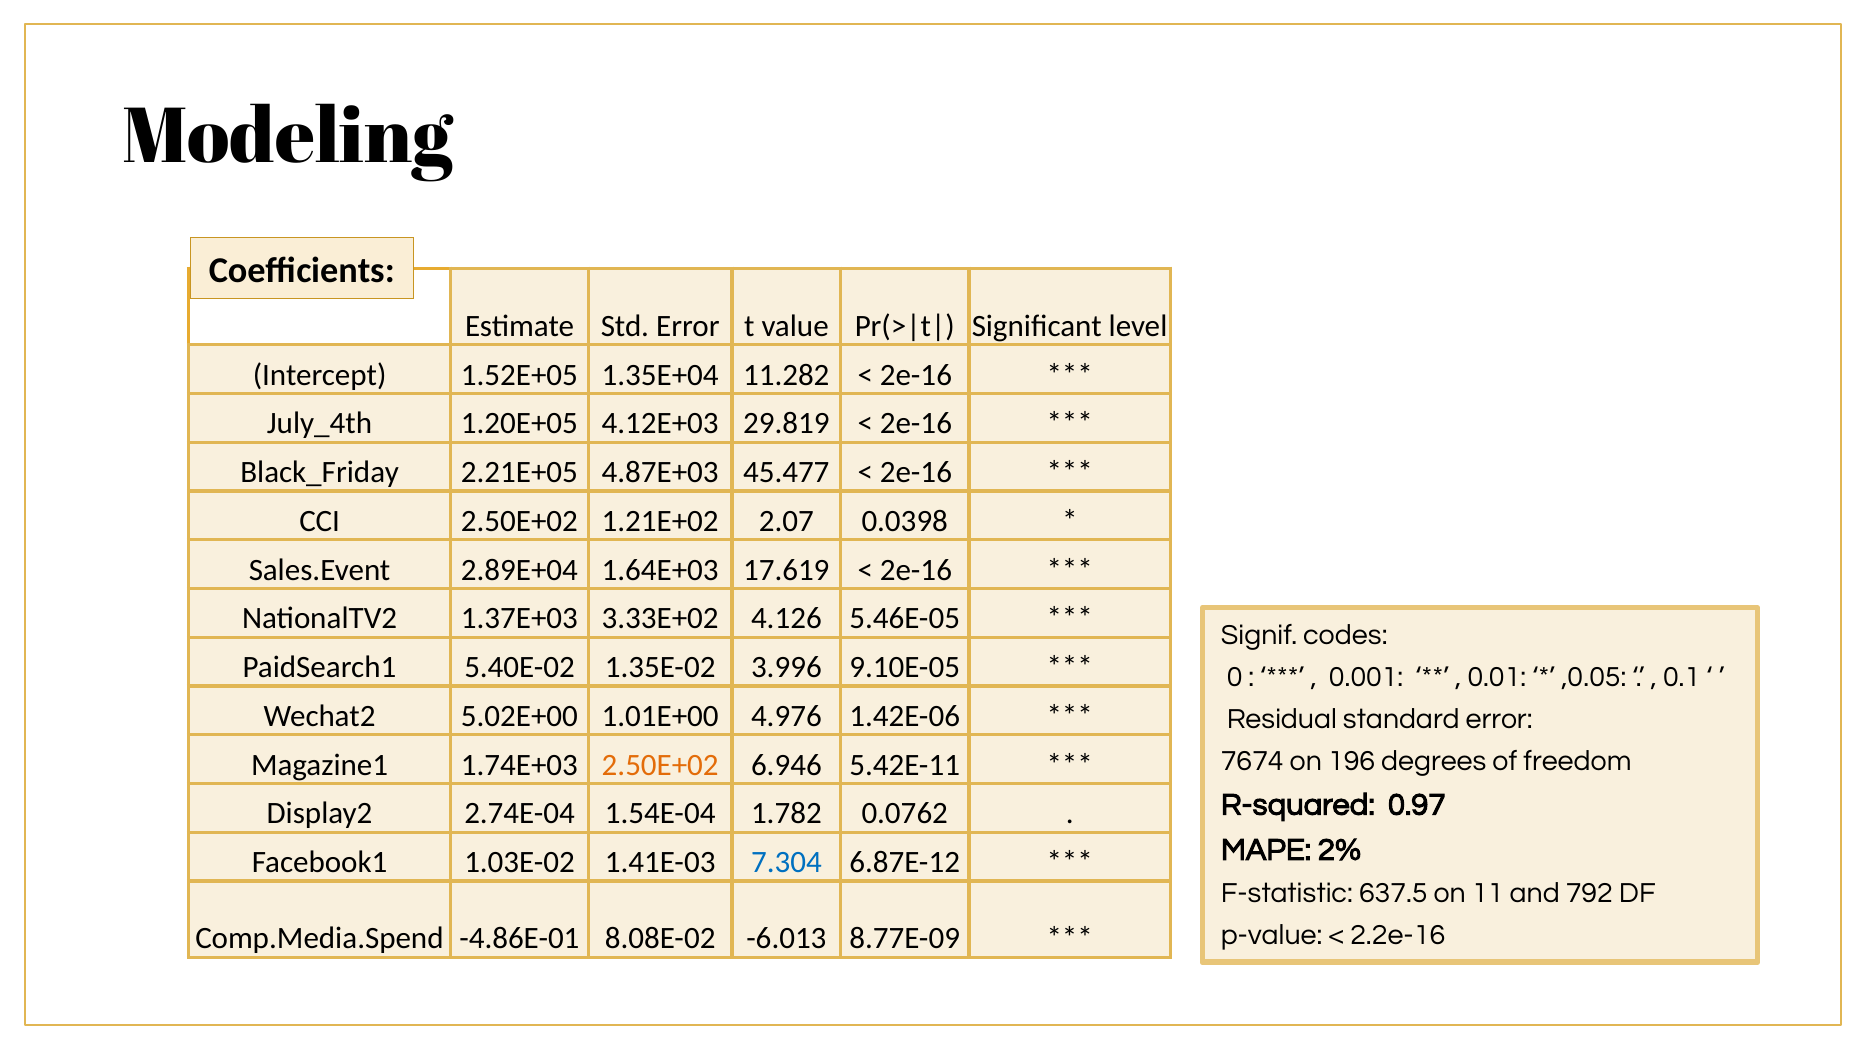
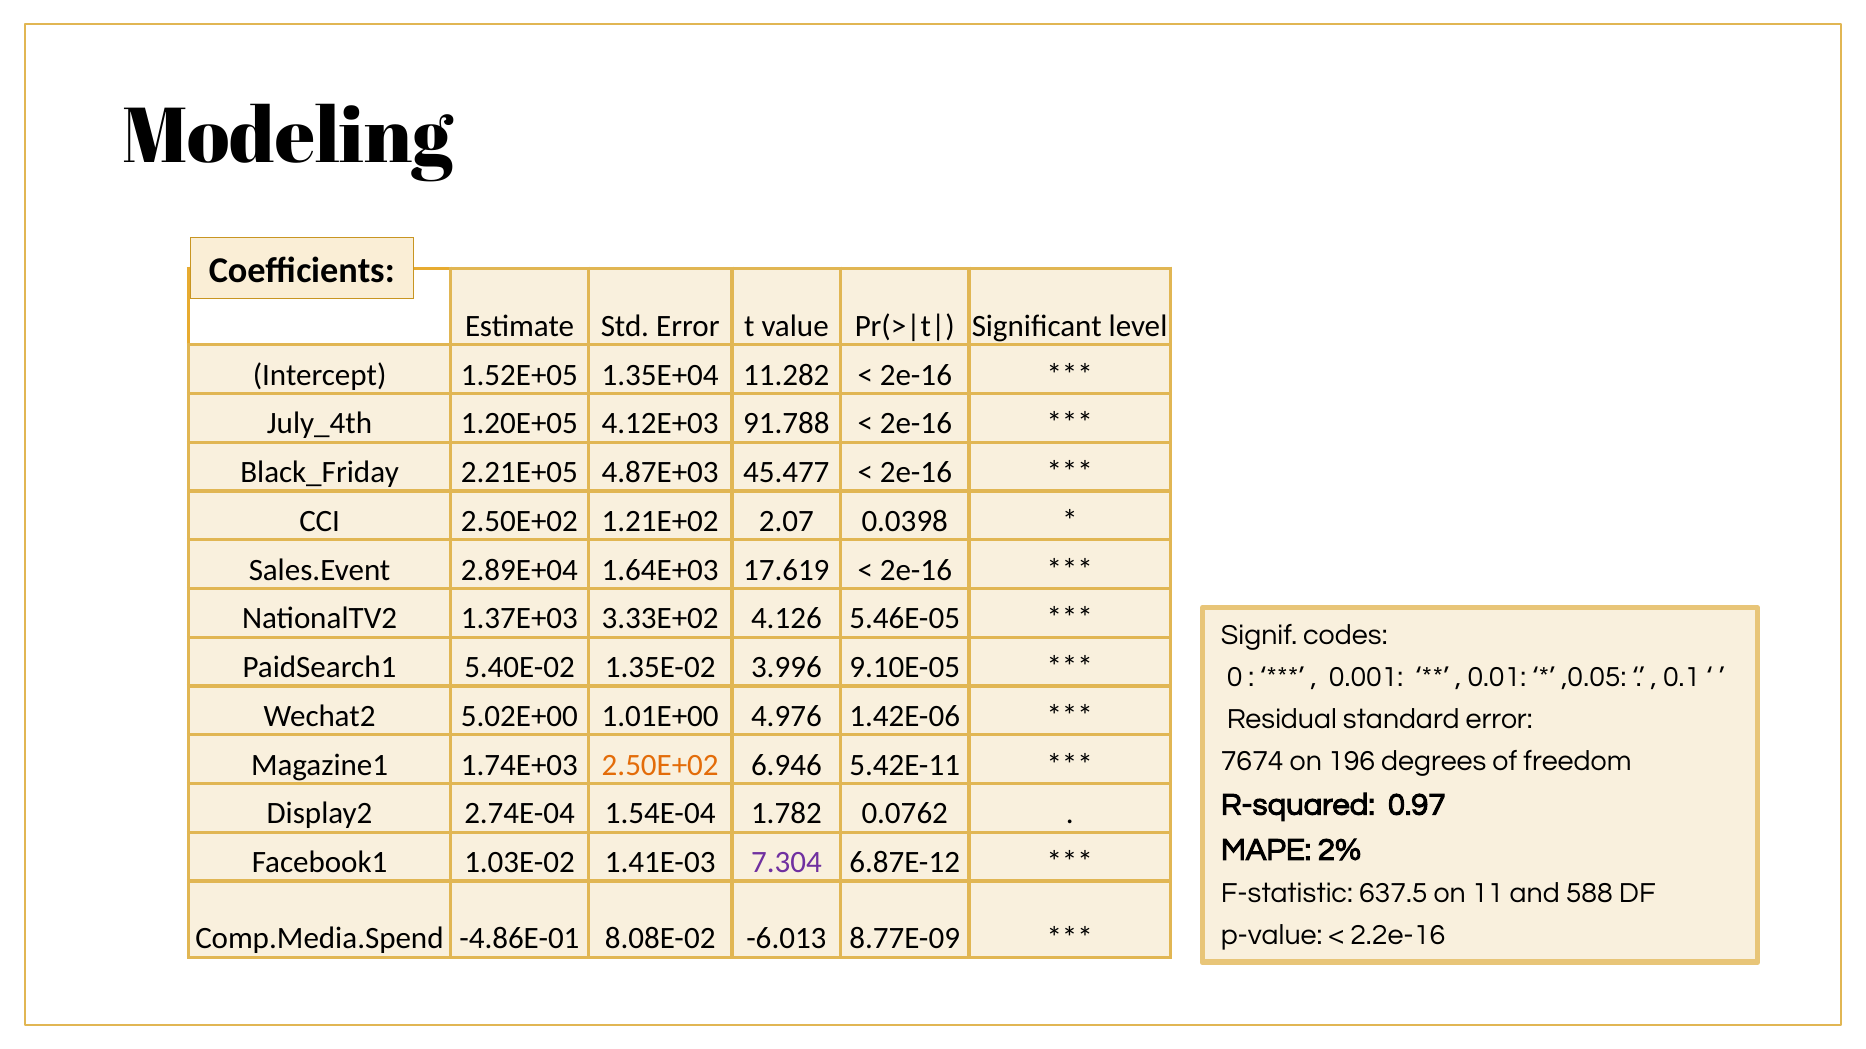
29.819: 29.819 -> 91.788 (786, 424)
7.304 colour: blue -> purple (787, 863)
792: 792 -> 588 (1589, 893)
